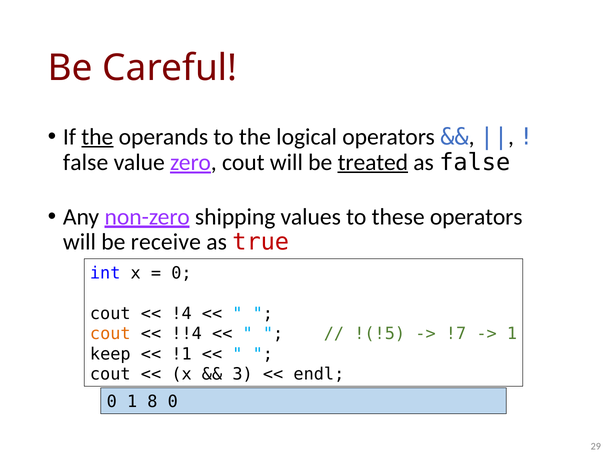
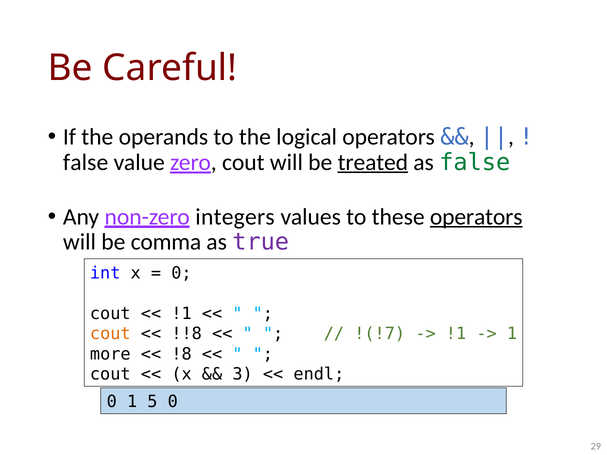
the underline: present -> none (97, 137)
false colour: black -> green (475, 162)
shipping: shipping -> integers (235, 217)
operators underline: none -> present (476, 217)
receive: receive -> comma (166, 242)
true colour: red -> purple (261, 242)
!4: !4 -> !1 (182, 314)
!!4: !!4 -> !!8 (187, 334)
!(!5: !(!5 -> !(!7 (380, 334)
!7: !7 -> !1 (456, 334)
keep: keep -> more (110, 354)
!1: !1 -> !8 (182, 354)
8: 8 -> 5 (152, 402)
